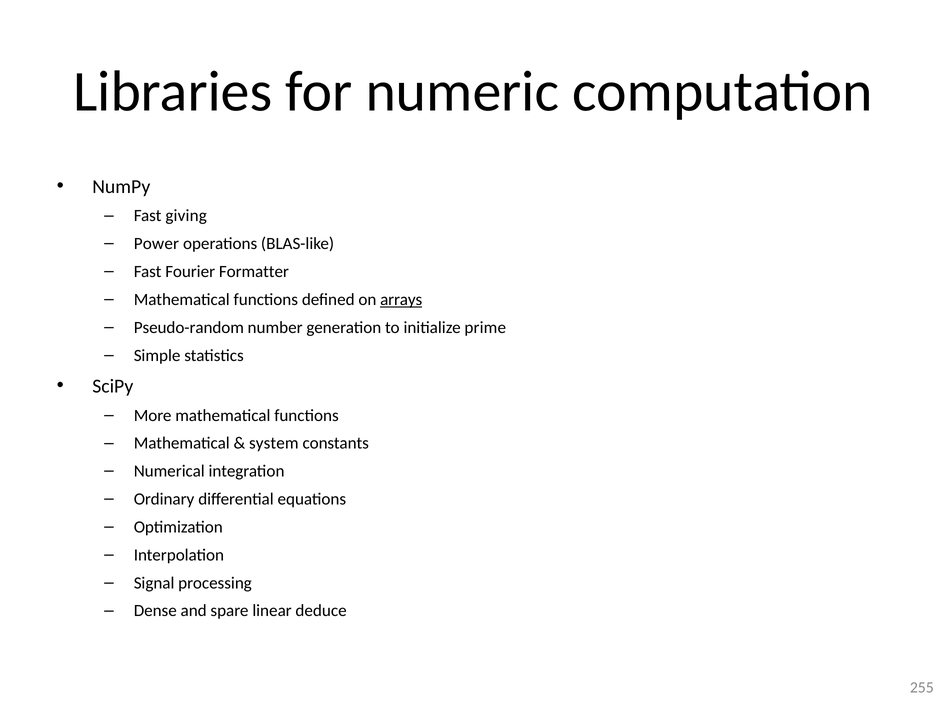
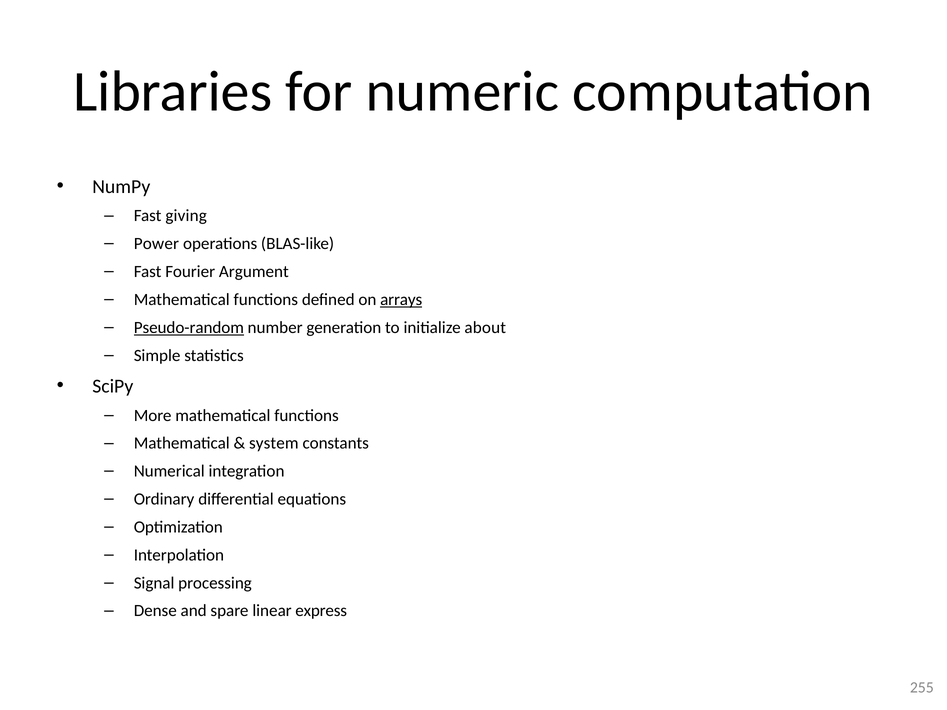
Formatter: Formatter -> Argument (254, 272)
Pseudo-random underline: none -> present (189, 328)
prime: prime -> about (485, 328)
deduce: deduce -> express (321, 611)
